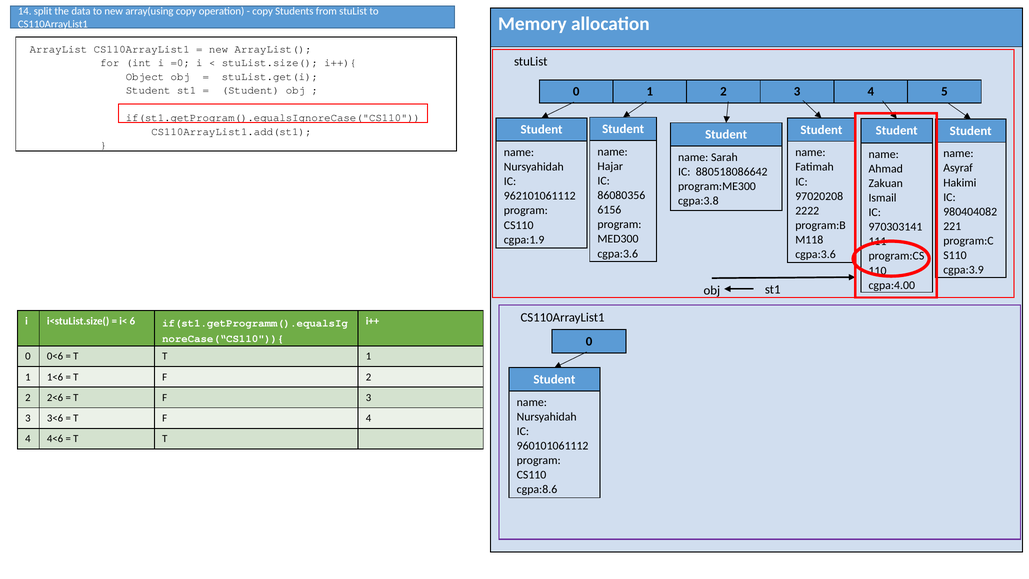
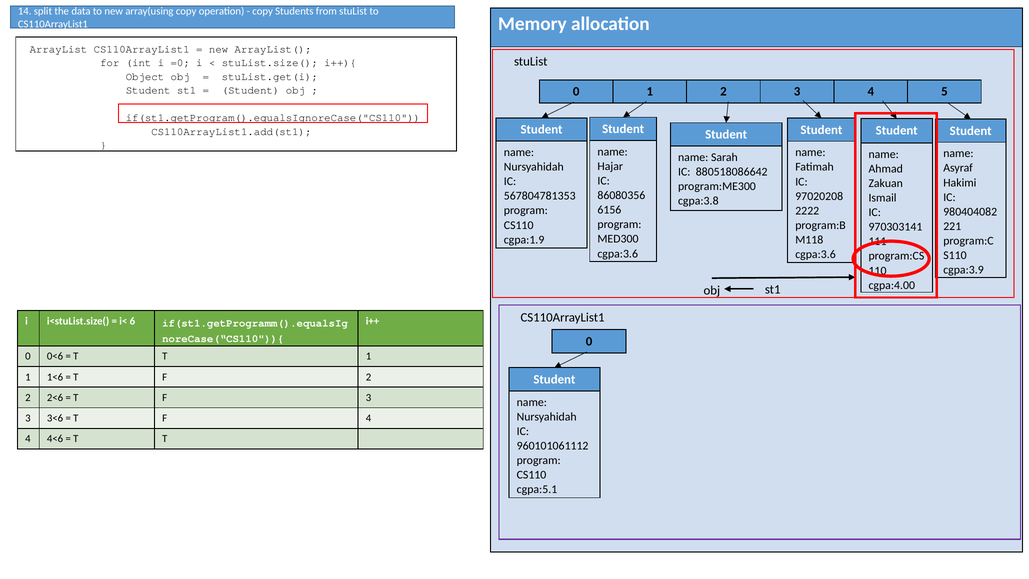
962101061112: 962101061112 -> 567804781353 (540, 196)
cgpa:8.6: cgpa:8.6 -> cgpa:5.1 (537, 489)
